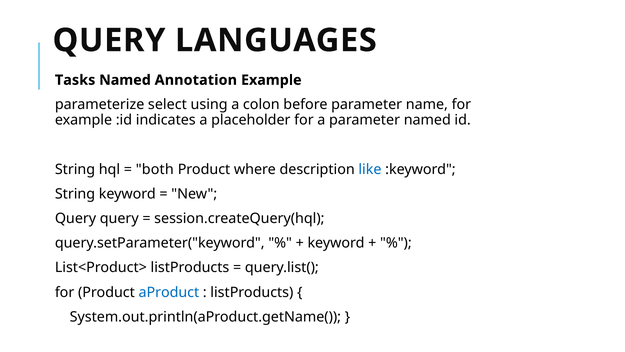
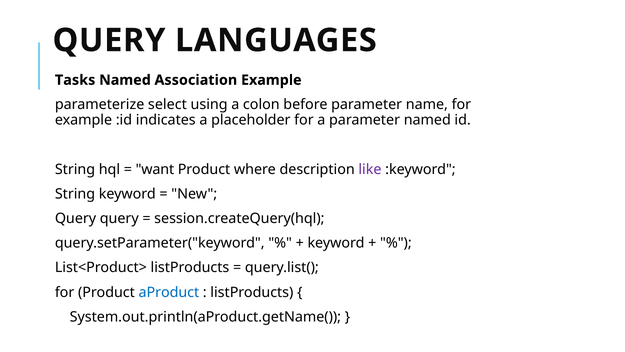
Annotation: Annotation -> Association (196, 80)
both: both -> want (155, 169)
like colour: blue -> purple (370, 169)
